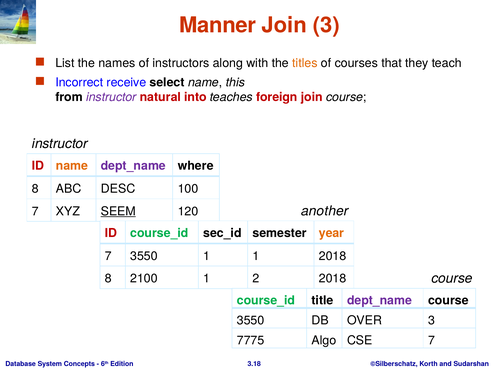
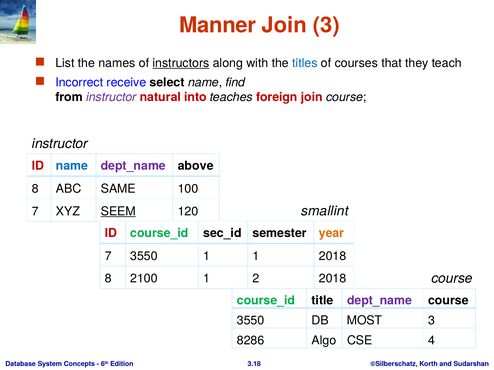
instructors underline: none -> present (181, 63)
titles colour: orange -> blue (305, 63)
this: this -> find (235, 82)
name colour: orange -> blue (72, 166)
where: where -> above (196, 166)
DESC: DESC -> SAME (118, 189)
another: another -> smallint (325, 211)
OVER: OVER -> MOST (365, 321)
7775: 7775 -> 8286 (251, 341)
CSE 7: 7 -> 4 (432, 341)
